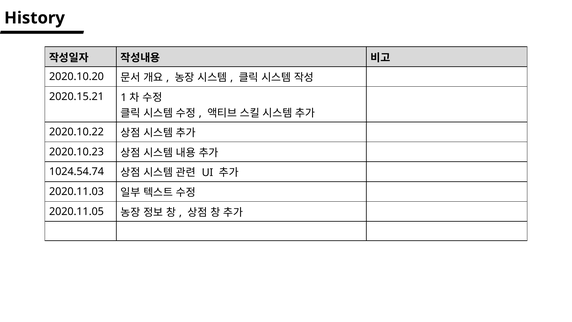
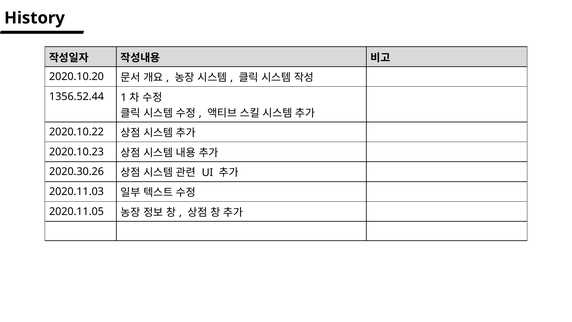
2020.15.21: 2020.15.21 -> 1356.52.44 (77, 96)
1024.54.74: 1024.54.74 -> 2020.30.26 (77, 172)
